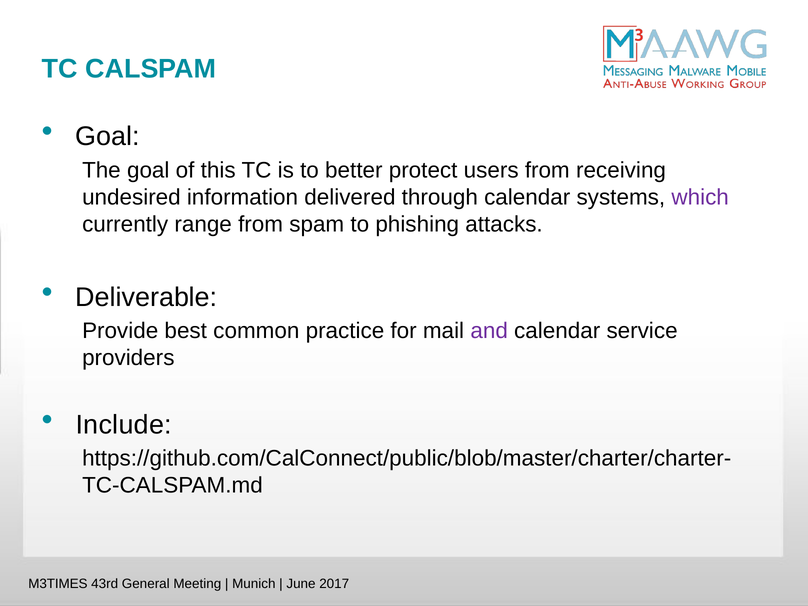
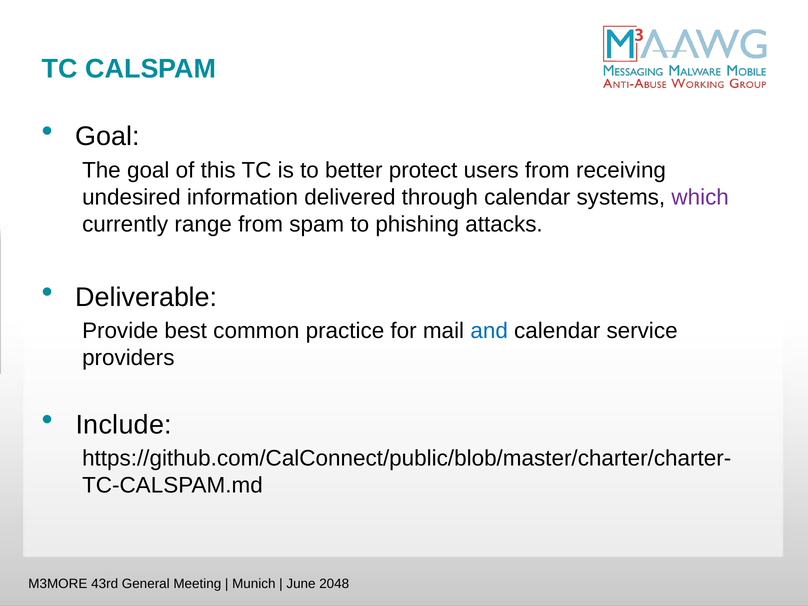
and colour: purple -> blue (489, 331)
M3TIMES: M3TIMES -> M3MORE (58, 584)
2017: 2017 -> 2048 (334, 584)
